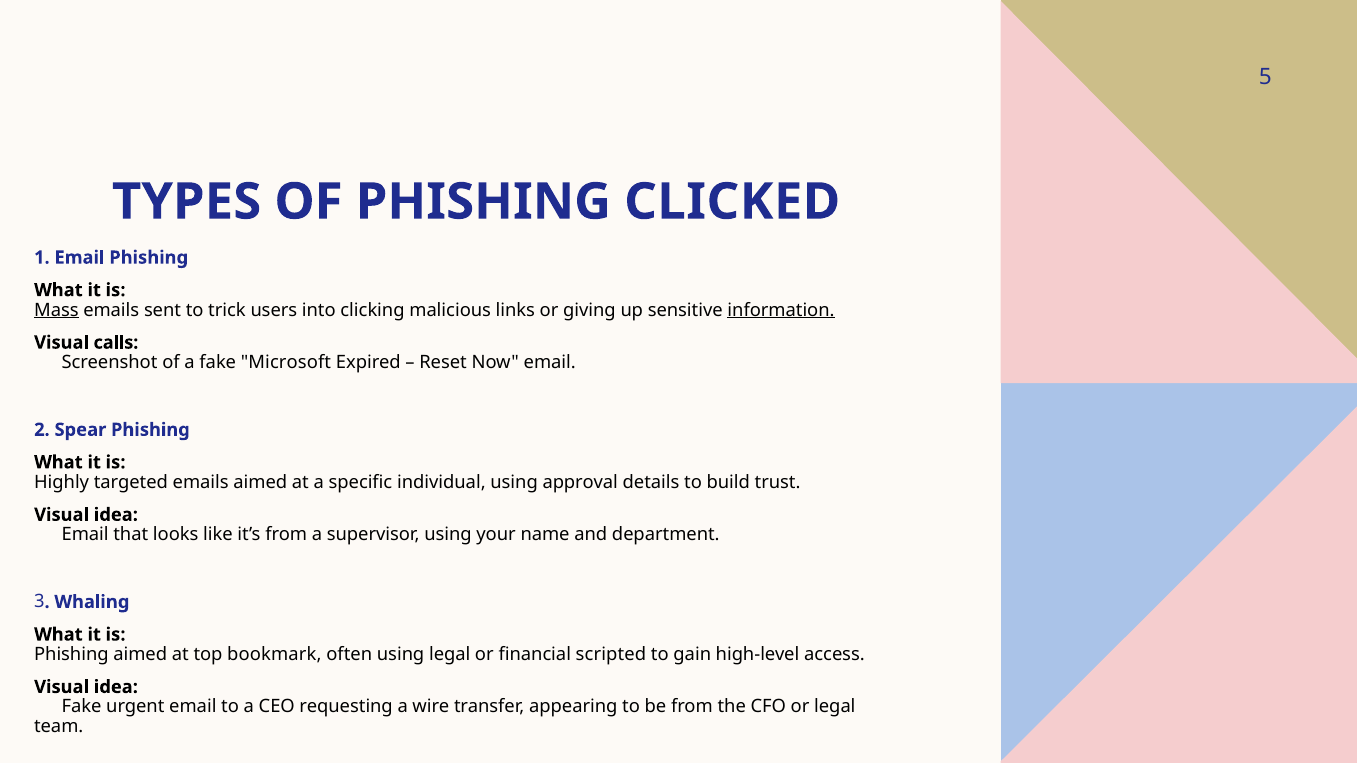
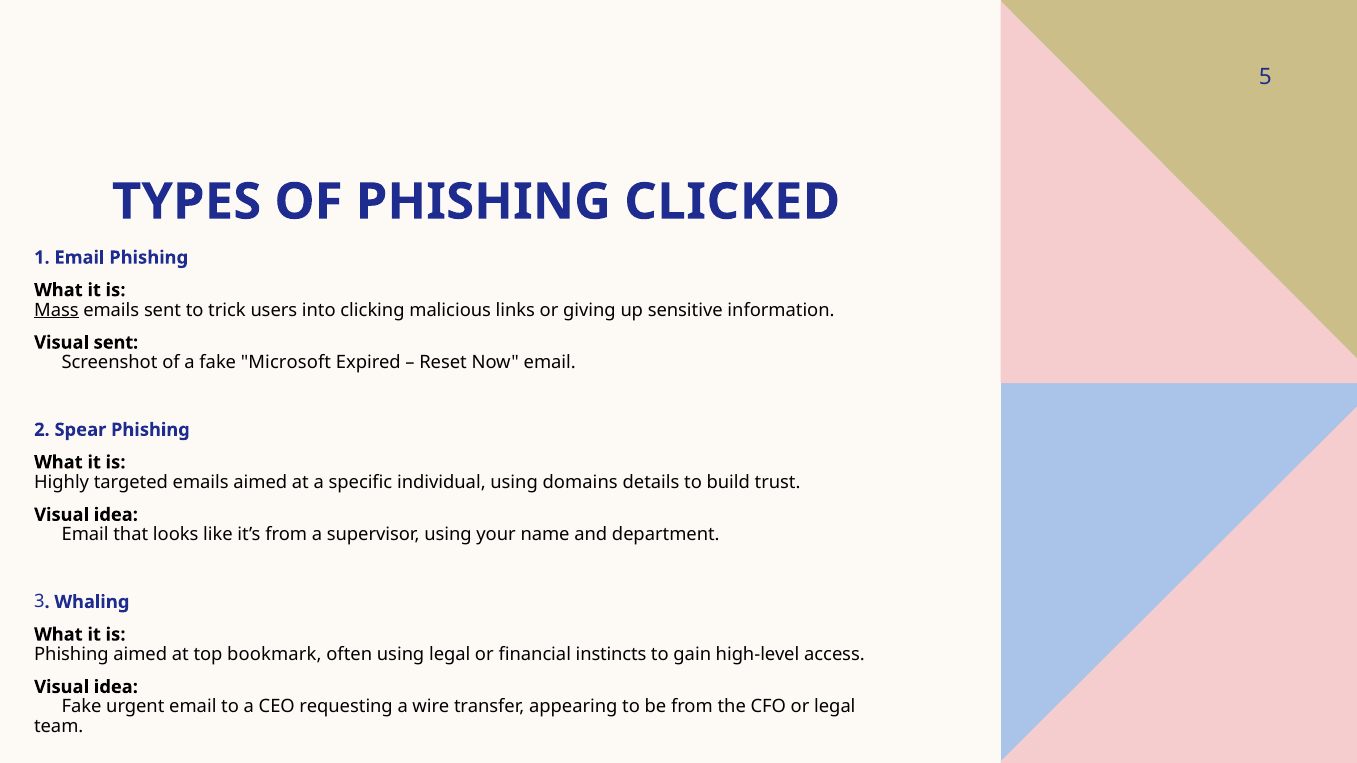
information underline: present -> none (781, 310)
Visual calls: calls -> sent (116, 343)
approval: approval -> domains (580, 482)
scripted: scripted -> instincts (611, 655)
